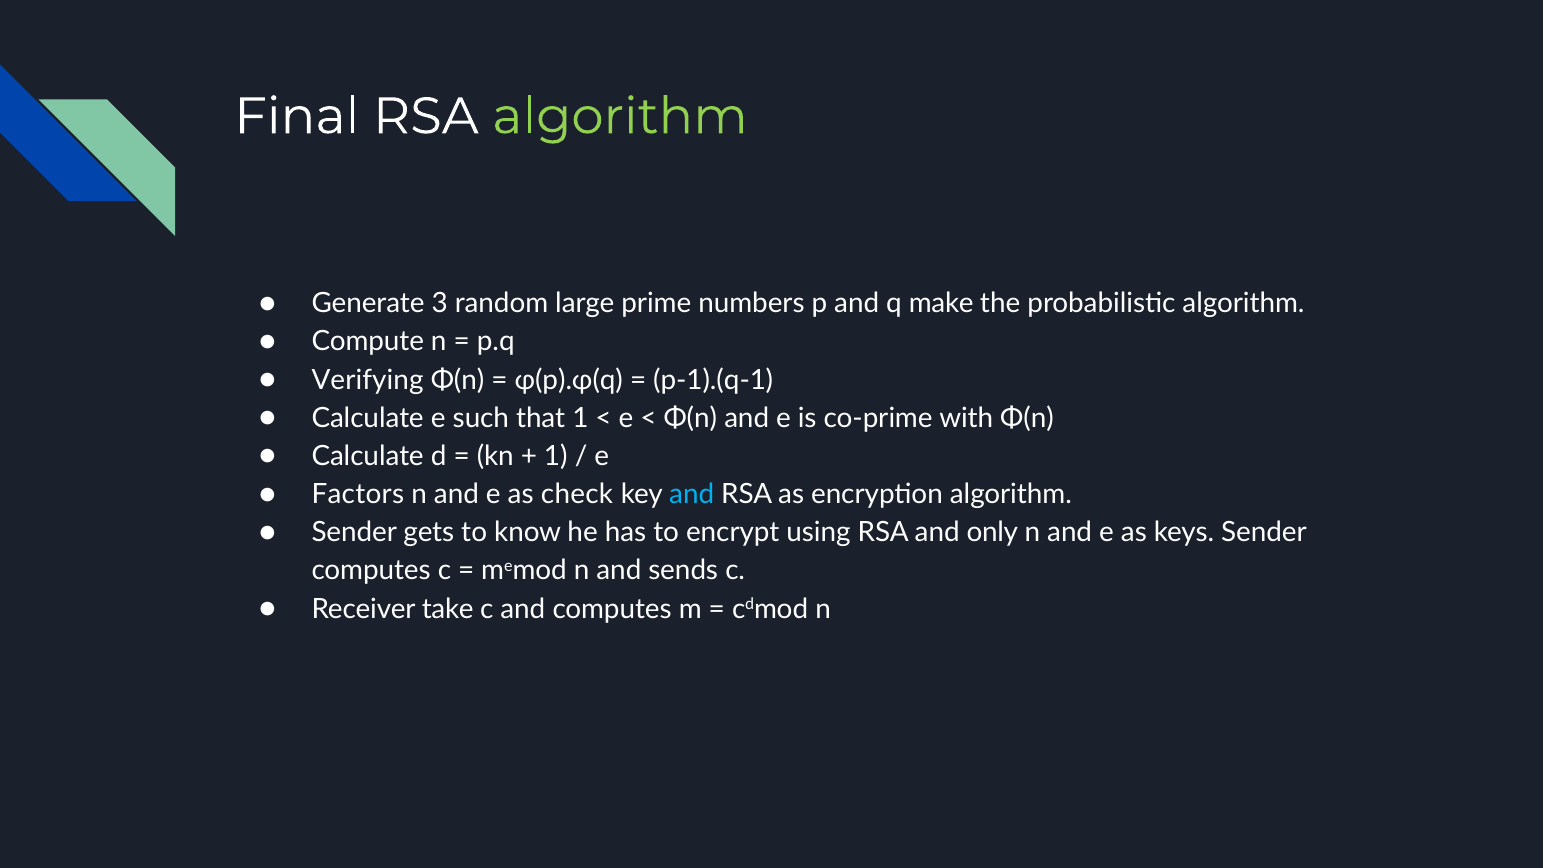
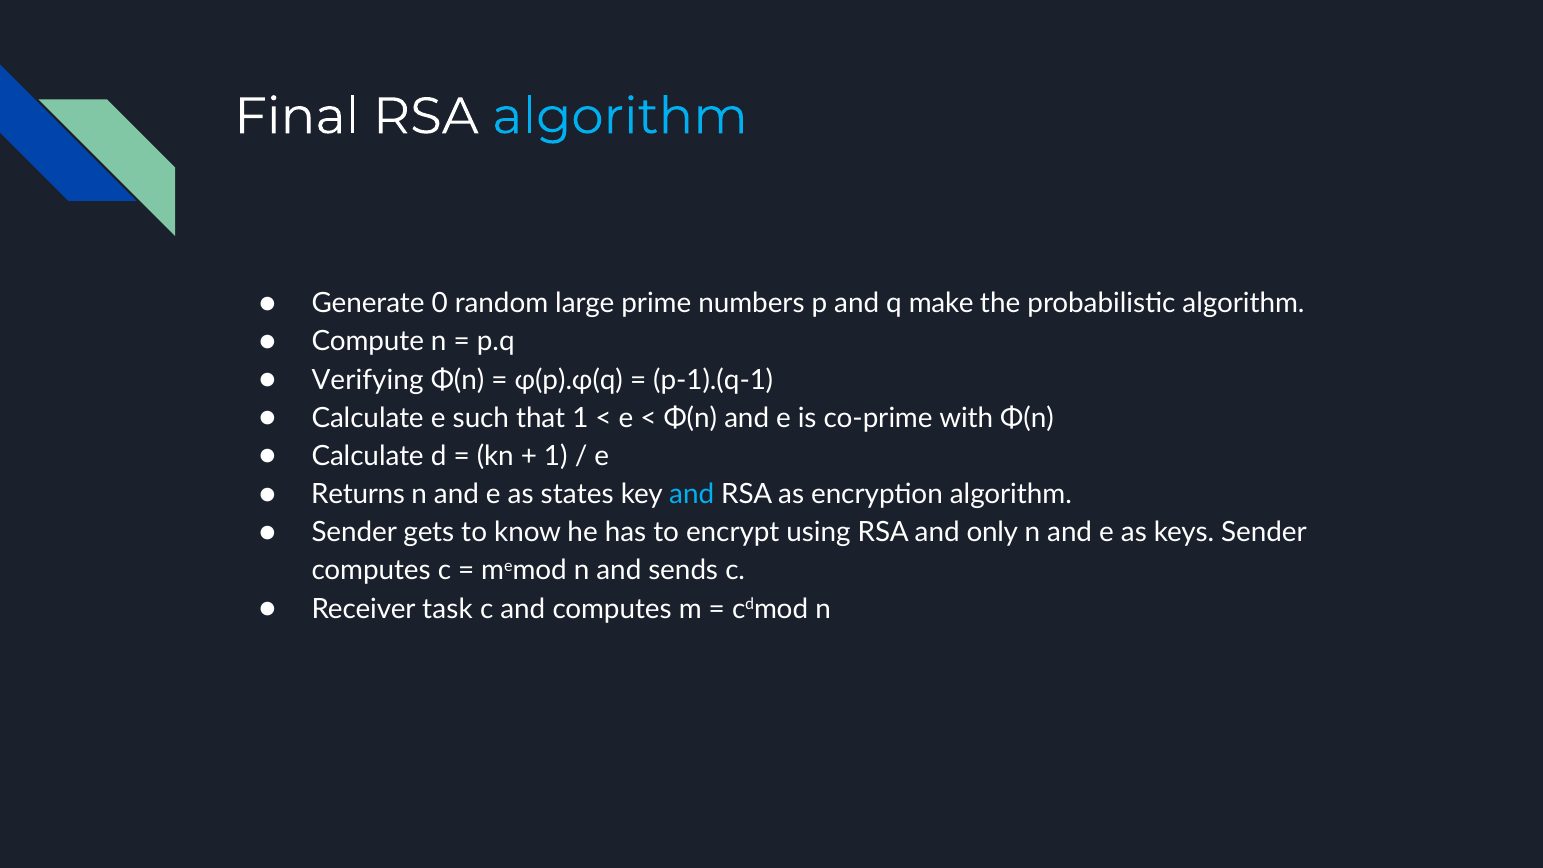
algorithm colour: light green -> light blue (620, 116)
3: 3 -> 0 (440, 304)
Factors: Factors -> Returns (358, 494)
check: check -> states (577, 494)
take: take -> task (447, 609)
